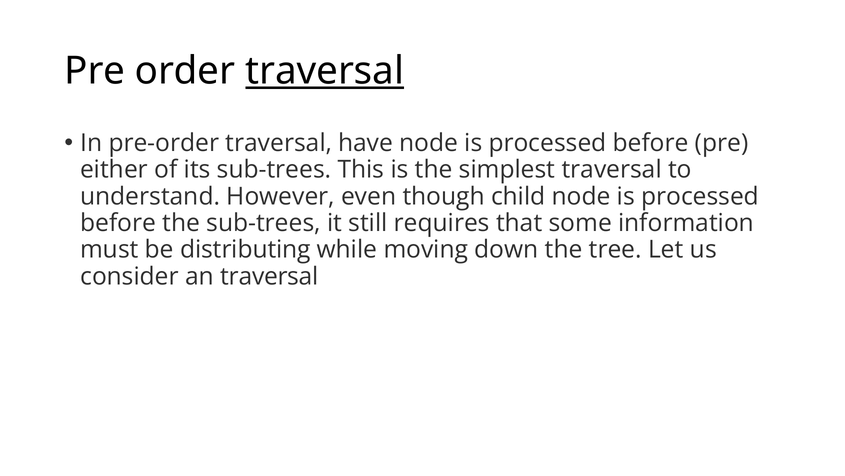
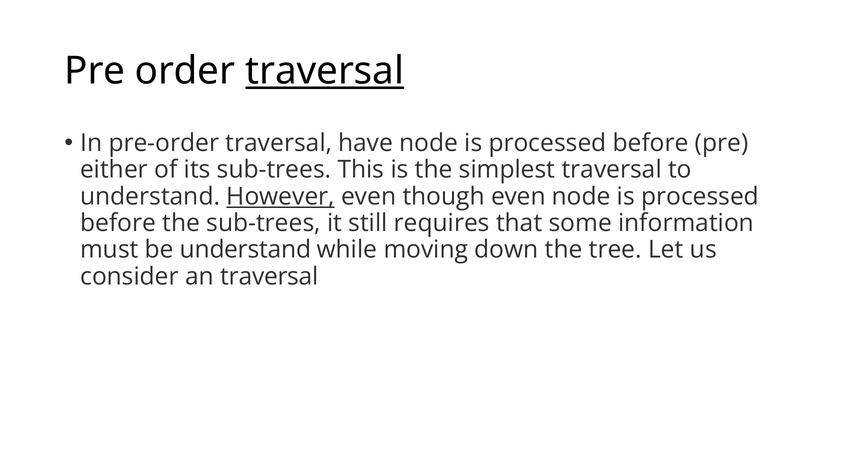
However underline: none -> present (281, 196)
though child: child -> even (518, 196)
be distributing: distributing -> understand (245, 249)
